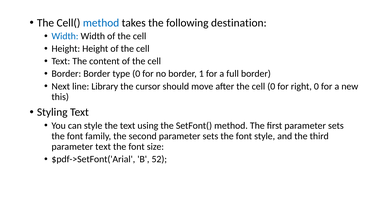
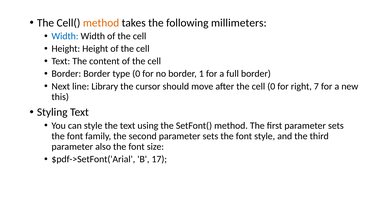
method colour: blue -> orange (101, 23)
destination: destination -> millimeters (239, 23)
right 0: 0 -> 7 (316, 86)
parameter text: text -> also (103, 147)
52: 52 -> 17 (159, 159)
